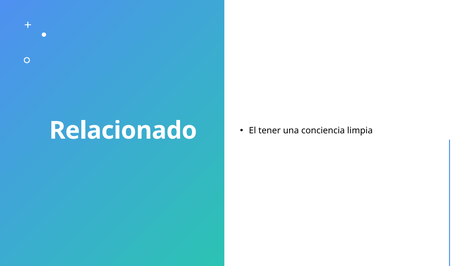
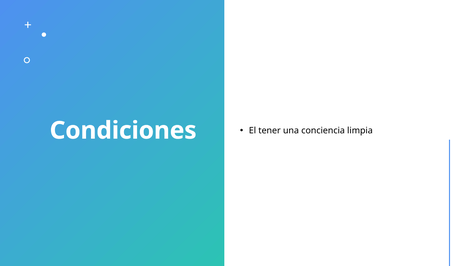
Relacionado: Relacionado -> Condiciones (123, 131)
